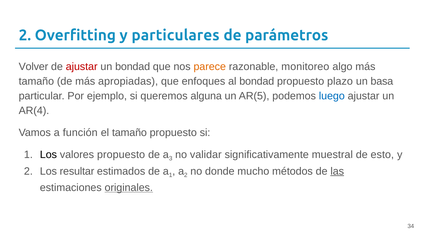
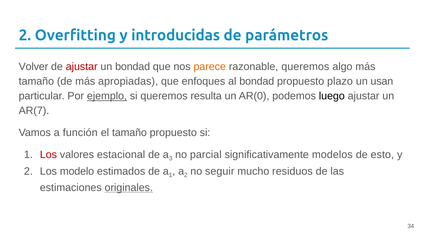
particulares: particulares -> introducidas (176, 35)
razonable monitoreo: monitoreo -> queremos (305, 67)
basa: basa -> usan (382, 81)
ejemplo underline: none -> present (107, 96)
alguna: alguna -> resulta (206, 96)
AR(5: AR(5 -> AR(0 (254, 96)
luego colour: blue -> black (332, 96)
AR(4: AR(4 -> AR(7 (34, 111)
Los colour: black -> red (48, 154)
valores propuesto: propuesto -> estacional (121, 154)
validar: validar -> parcial (206, 154)
muestral: muestral -> modelos (332, 154)
resultar: resultar -> modelo (77, 171)
donde: donde -> seguir (220, 171)
métodos: métodos -> residuos (292, 171)
las underline: present -> none (337, 171)
